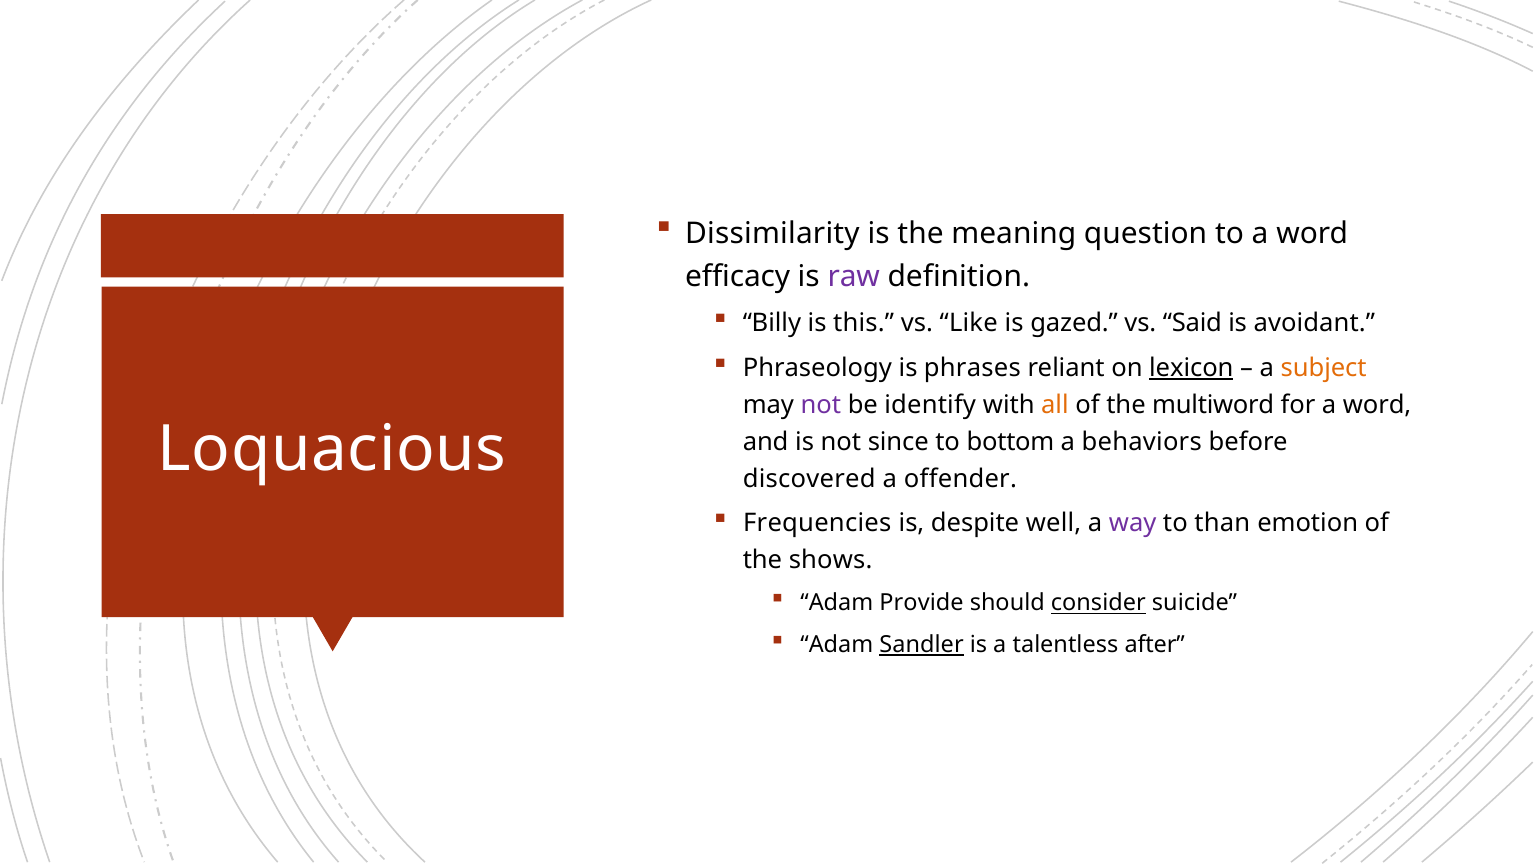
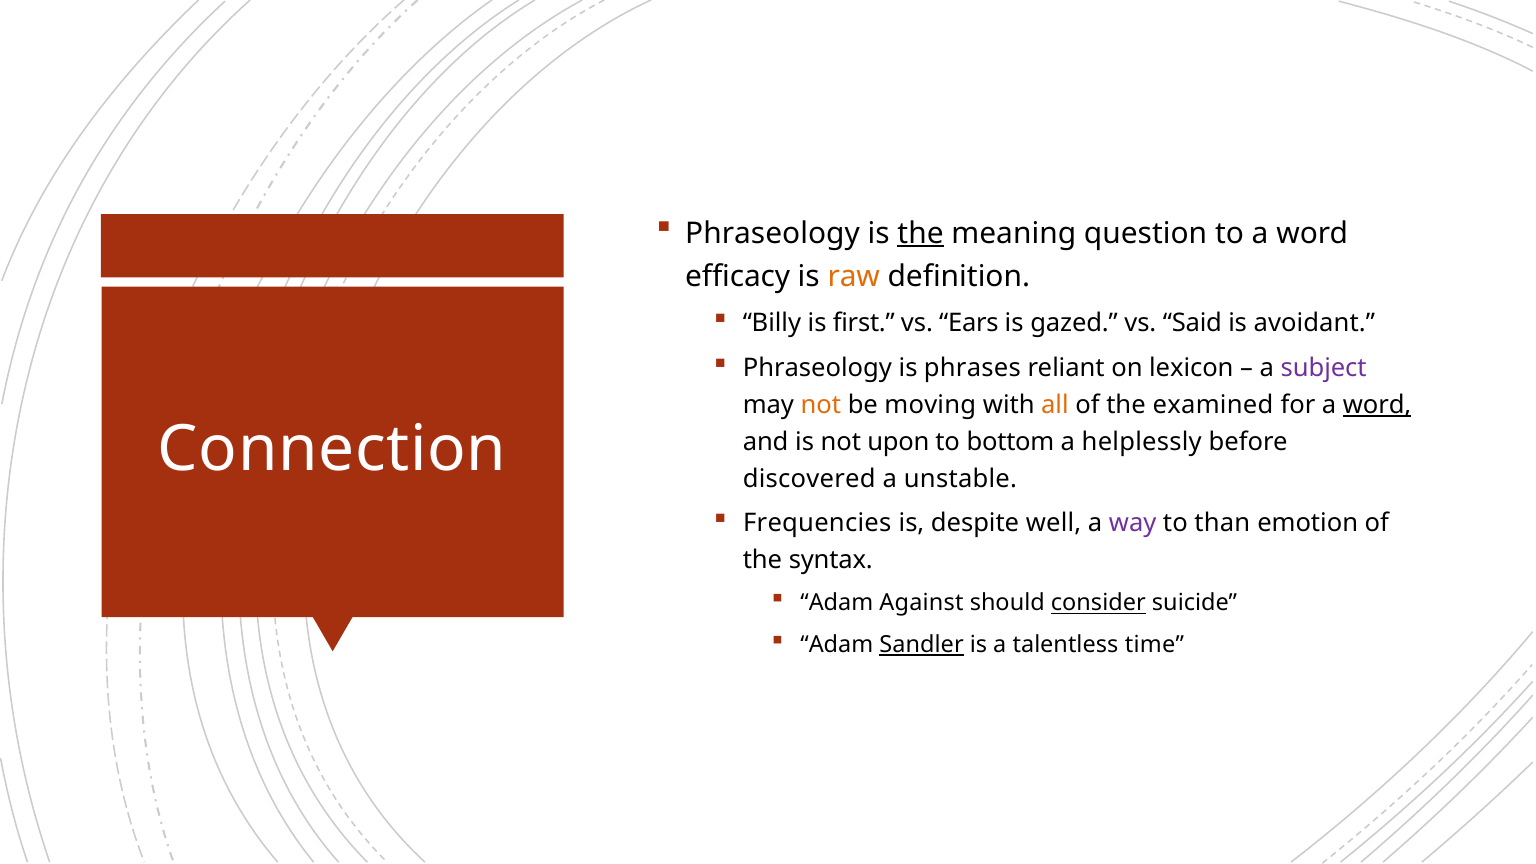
Dissimilarity: Dissimilarity -> Phraseology (773, 233)
the underline: none -> present (921, 233)
raw colour: purple -> orange (854, 276)
this: this -> first (864, 323)
Like: Like -> Ears (969, 323)
lexicon underline: present -> none (1191, 368)
subject colour: orange -> purple (1324, 368)
not colour: purple -> orange (821, 405)
identify: identify -> moving (930, 405)
multiword: multiword -> examined (1213, 405)
word underline: none -> present (1377, 405)
Loquacious: Loquacious -> Connection (332, 449)
since: since -> upon (898, 442)
behaviors: behaviors -> helplessly (1142, 442)
offender: offender -> unstable (960, 479)
shows: shows -> syntax (831, 560)
Provide: Provide -> Against (921, 603)
after: after -> time (1154, 645)
